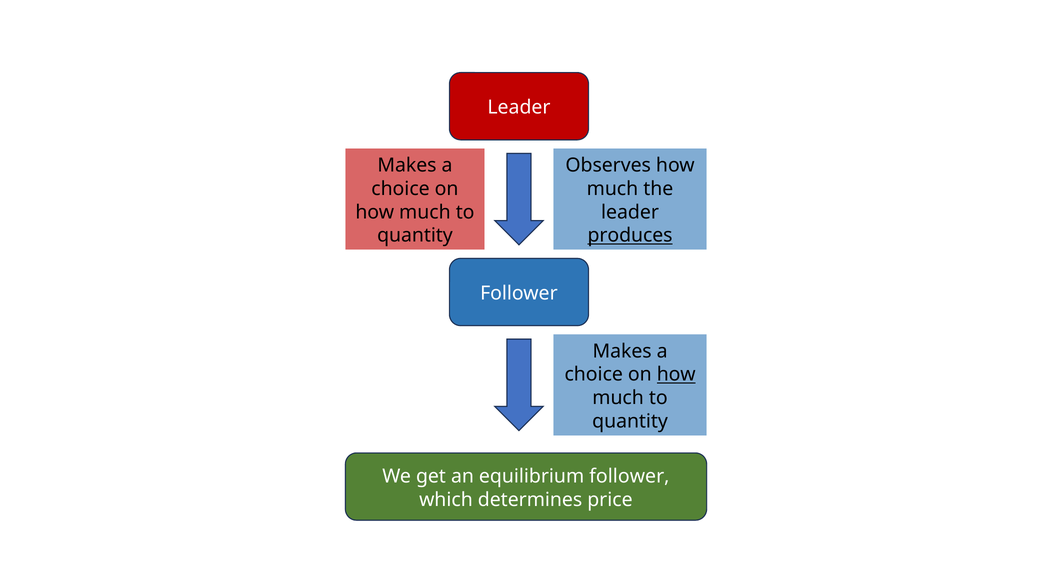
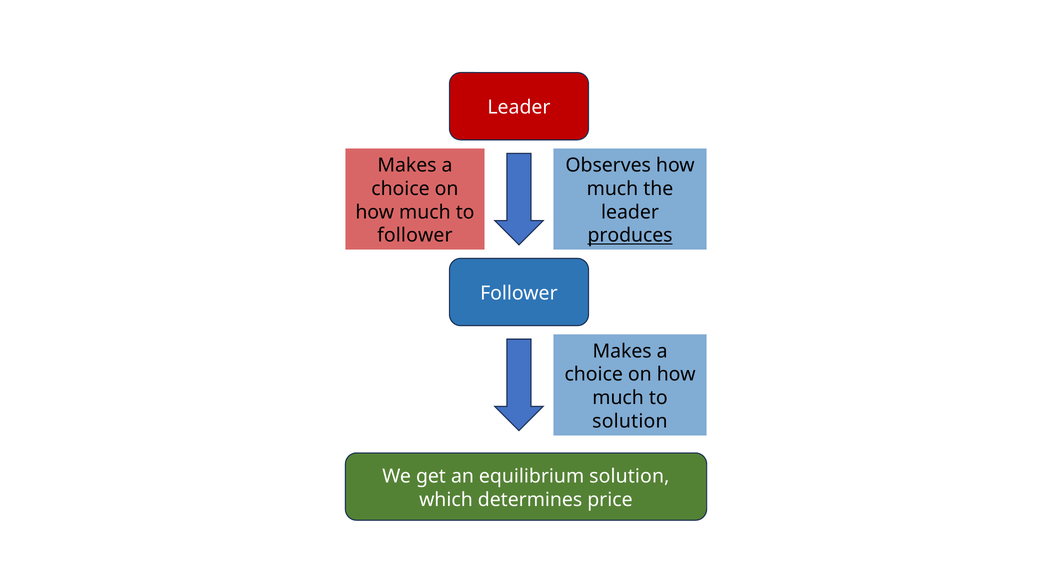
quantity: quantity -> follower (415, 235)
how underline: present -> none (676, 374)
quantity: quantity -> solution (630, 421)
equilibrium follower: follower -> solution (629, 476)
